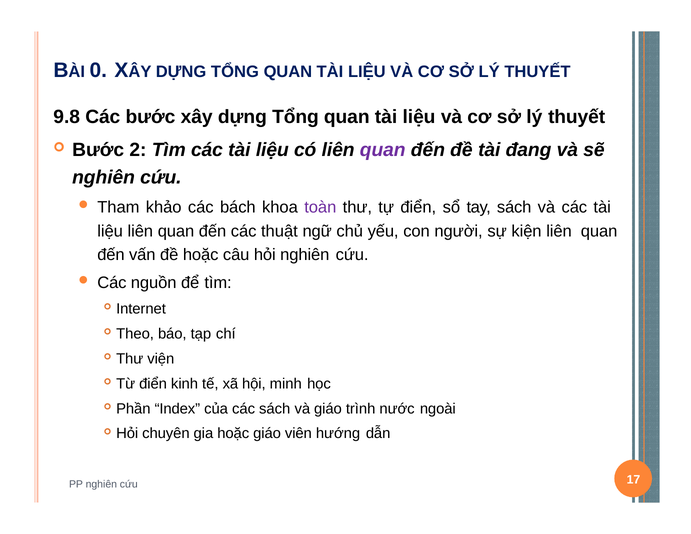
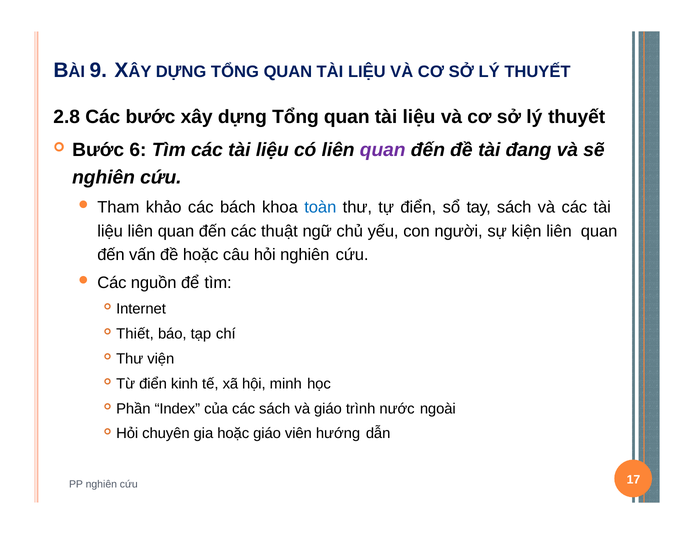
0: 0 -> 9 (98, 71)
9.8: 9.8 -> 2.8 (67, 117)
2: 2 -> 6 (138, 150)
toàn colour: purple -> blue (320, 207)
Theo: Theo -> Thiết (135, 334)
